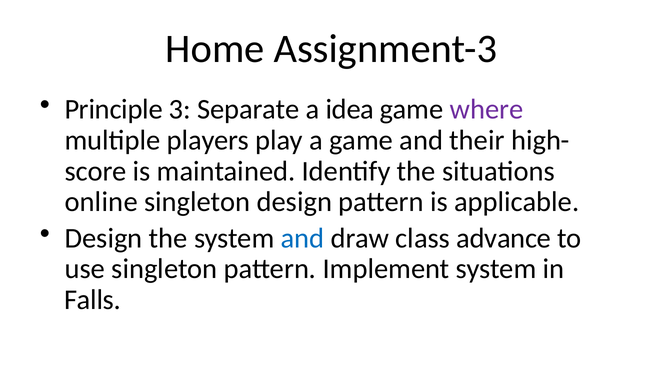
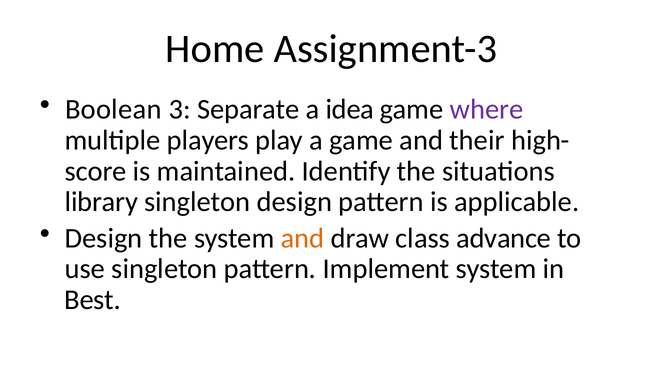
Principle: Principle -> Boolean (113, 109)
online: online -> library (101, 202)
and colour: blue -> orange (303, 238)
Falls: Falls -> Best (93, 300)
